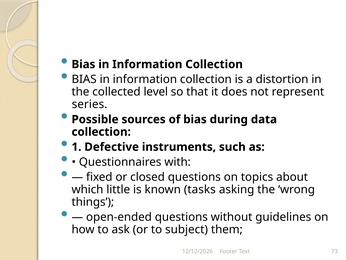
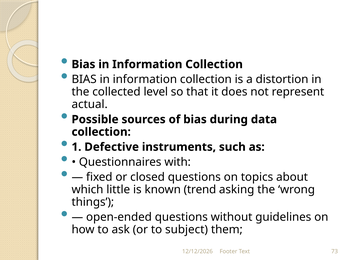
series: series -> actual (90, 104)
tasks: tasks -> trend (200, 189)
